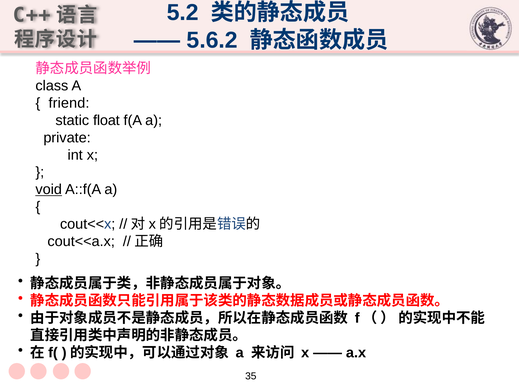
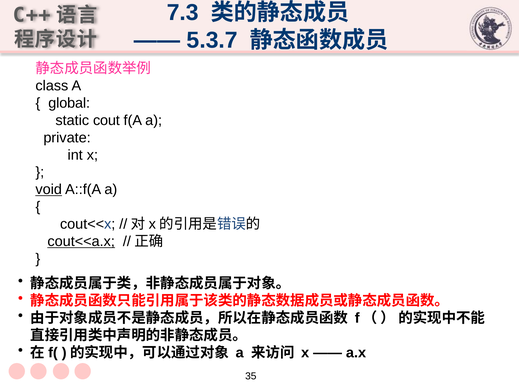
5.2: 5.2 -> 7.3 (183, 13)
5.6.2: 5.6.2 -> 5.3.7 (212, 40)
friend: friend -> global (69, 103)
float: float -> cout (106, 120)
cout<<a.x underline: none -> present (81, 242)
